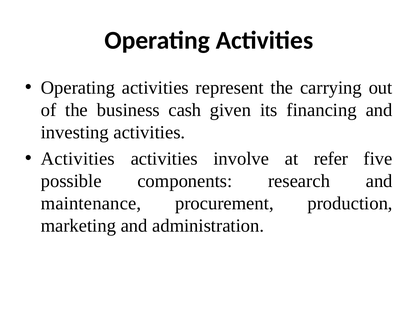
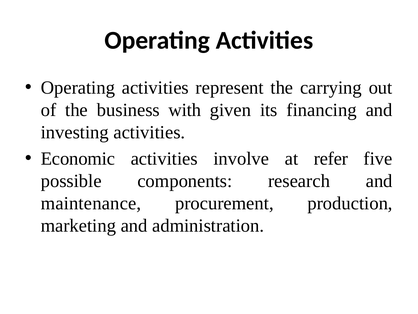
cash: cash -> with (185, 110)
Activities: Activities -> Economic (78, 158)
